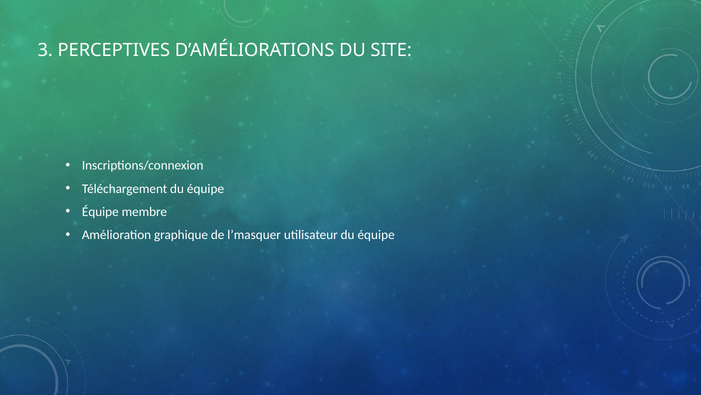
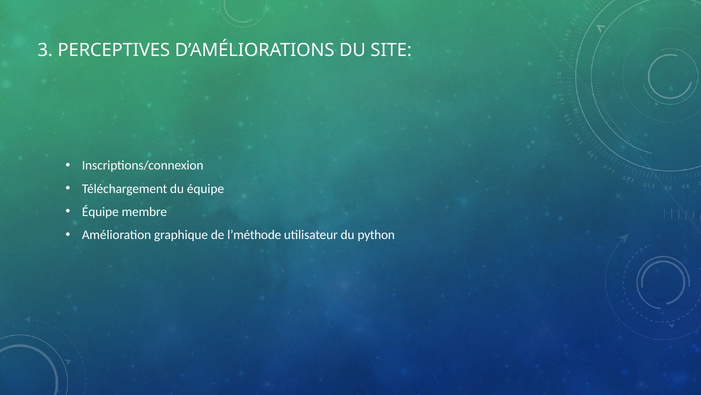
l’masquer: l’masquer -> l’méthode (254, 235)
utilisateur du équipe: équipe -> python (376, 235)
